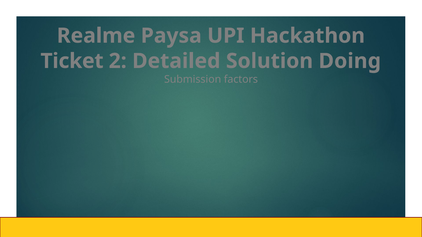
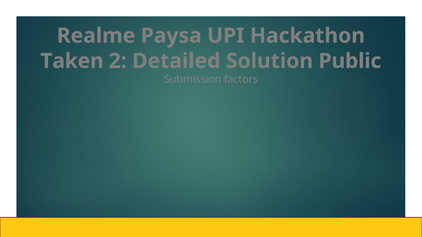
Ticket: Ticket -> Taken (72, 61)
Doing: Doing -> Public (350, 61)
